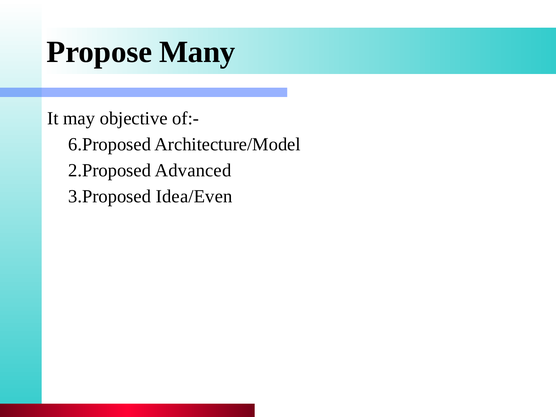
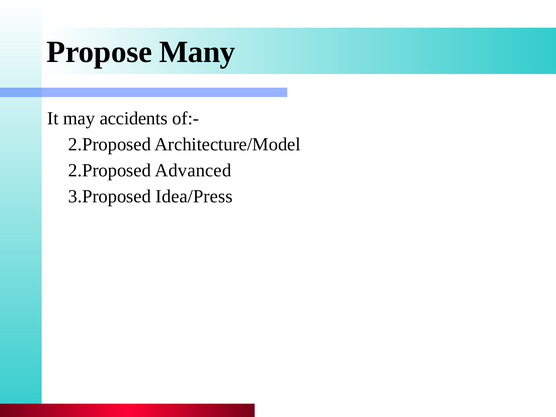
objective: objective -> accidents (134, 118)
6.Proposed: 6.Proposed -> 2.Proposed (110, 144)
Idea/Even: Idea/Even -> Idea/Press (194, 196)
